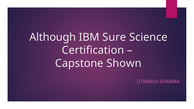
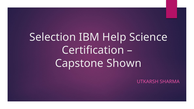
Although: Although -> Selection (53, 37)
Sure: Sure -> Help (114, 37)
